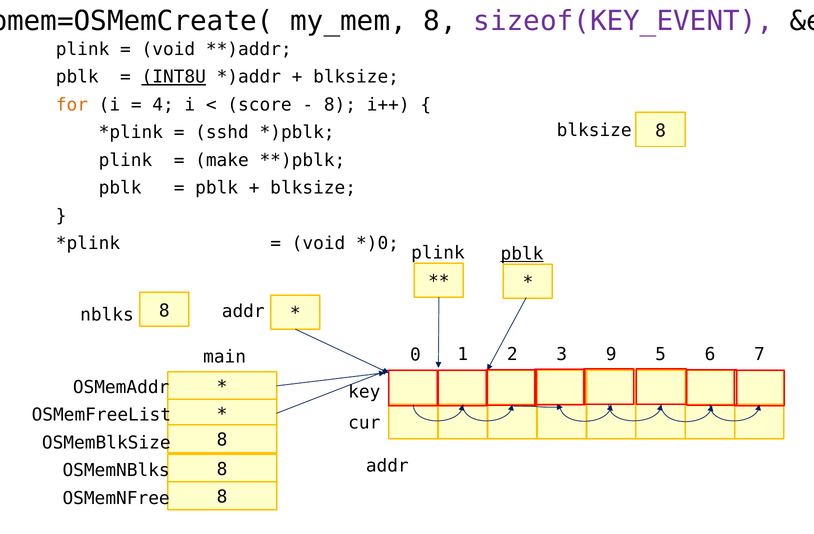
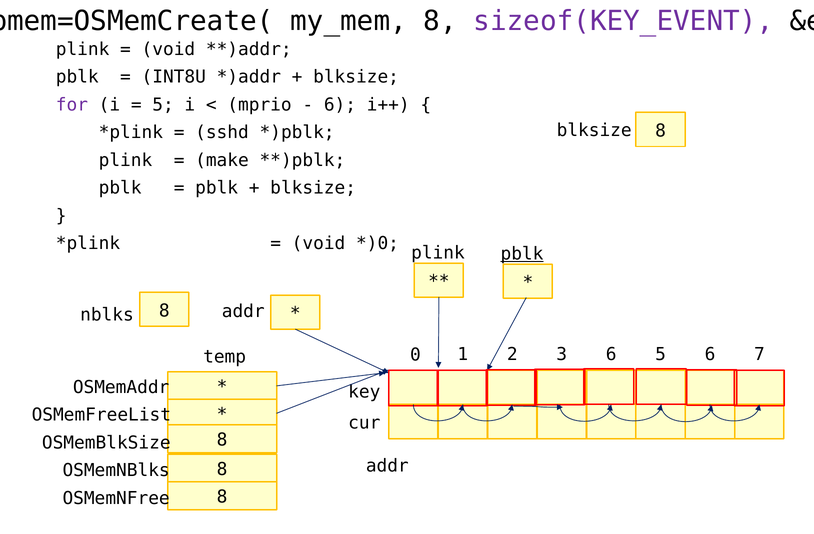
INT8U underline: present -> none (174, 77)
for colour: orange -> purple (72, 105)
4: 4 -> 5 (163, 105)
score: score -> mprio (260, 105)
8: 8 -> 6 (340, 105)
3 9: 9 -> 6 (611, 355)
main: main -> temp (225, 357)
